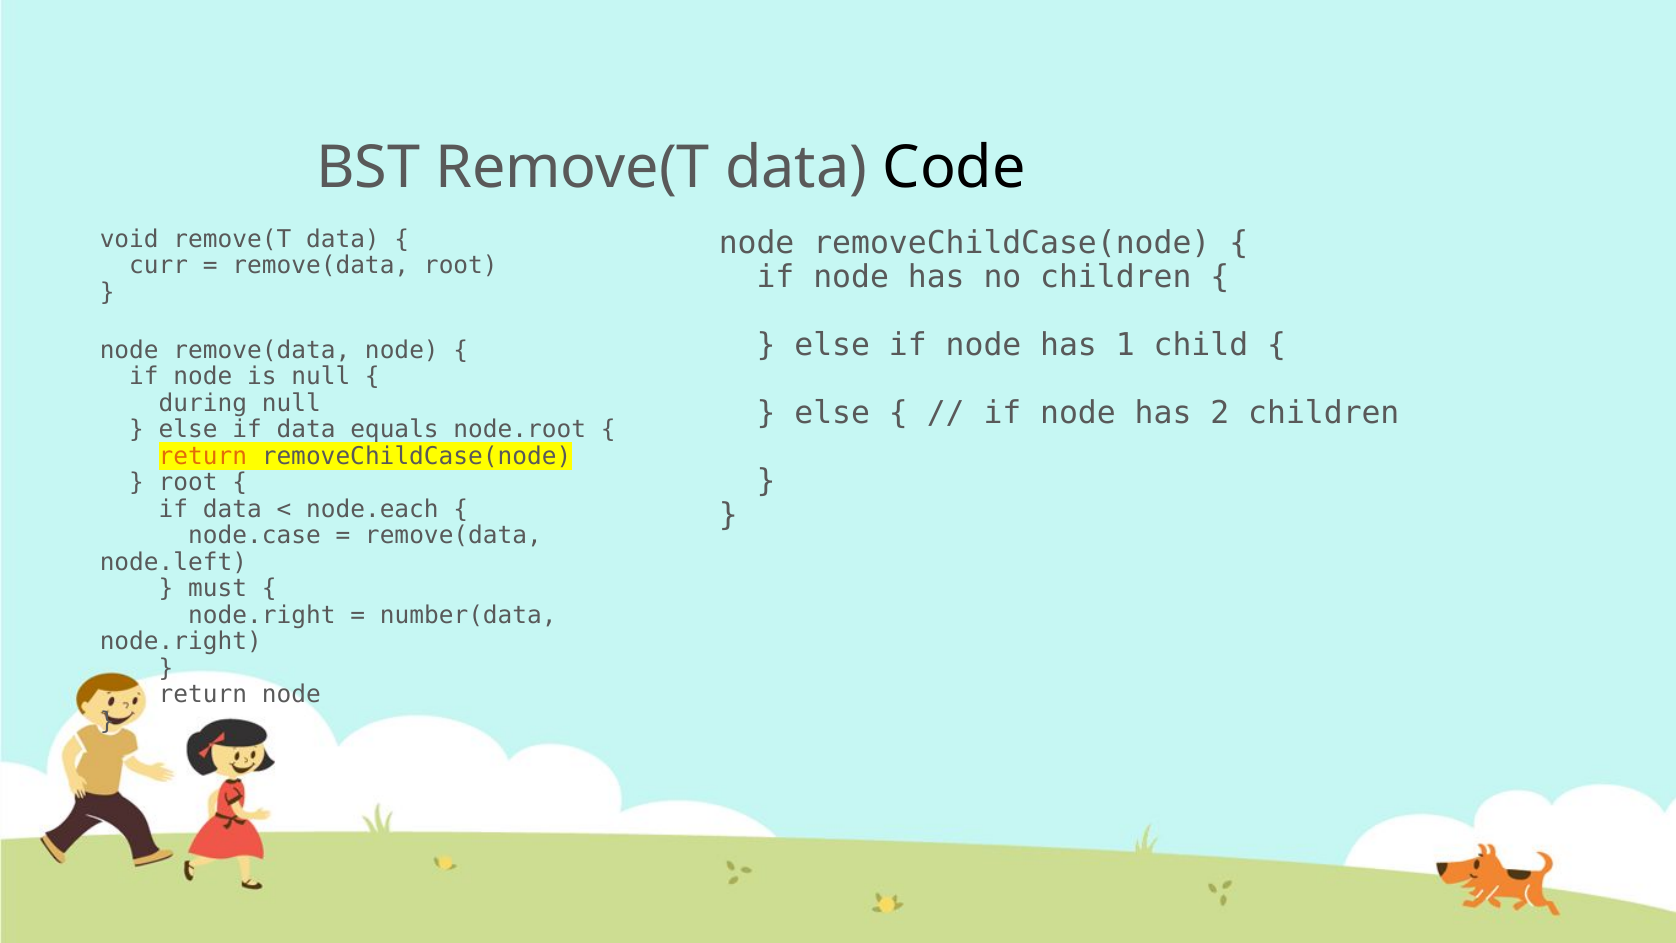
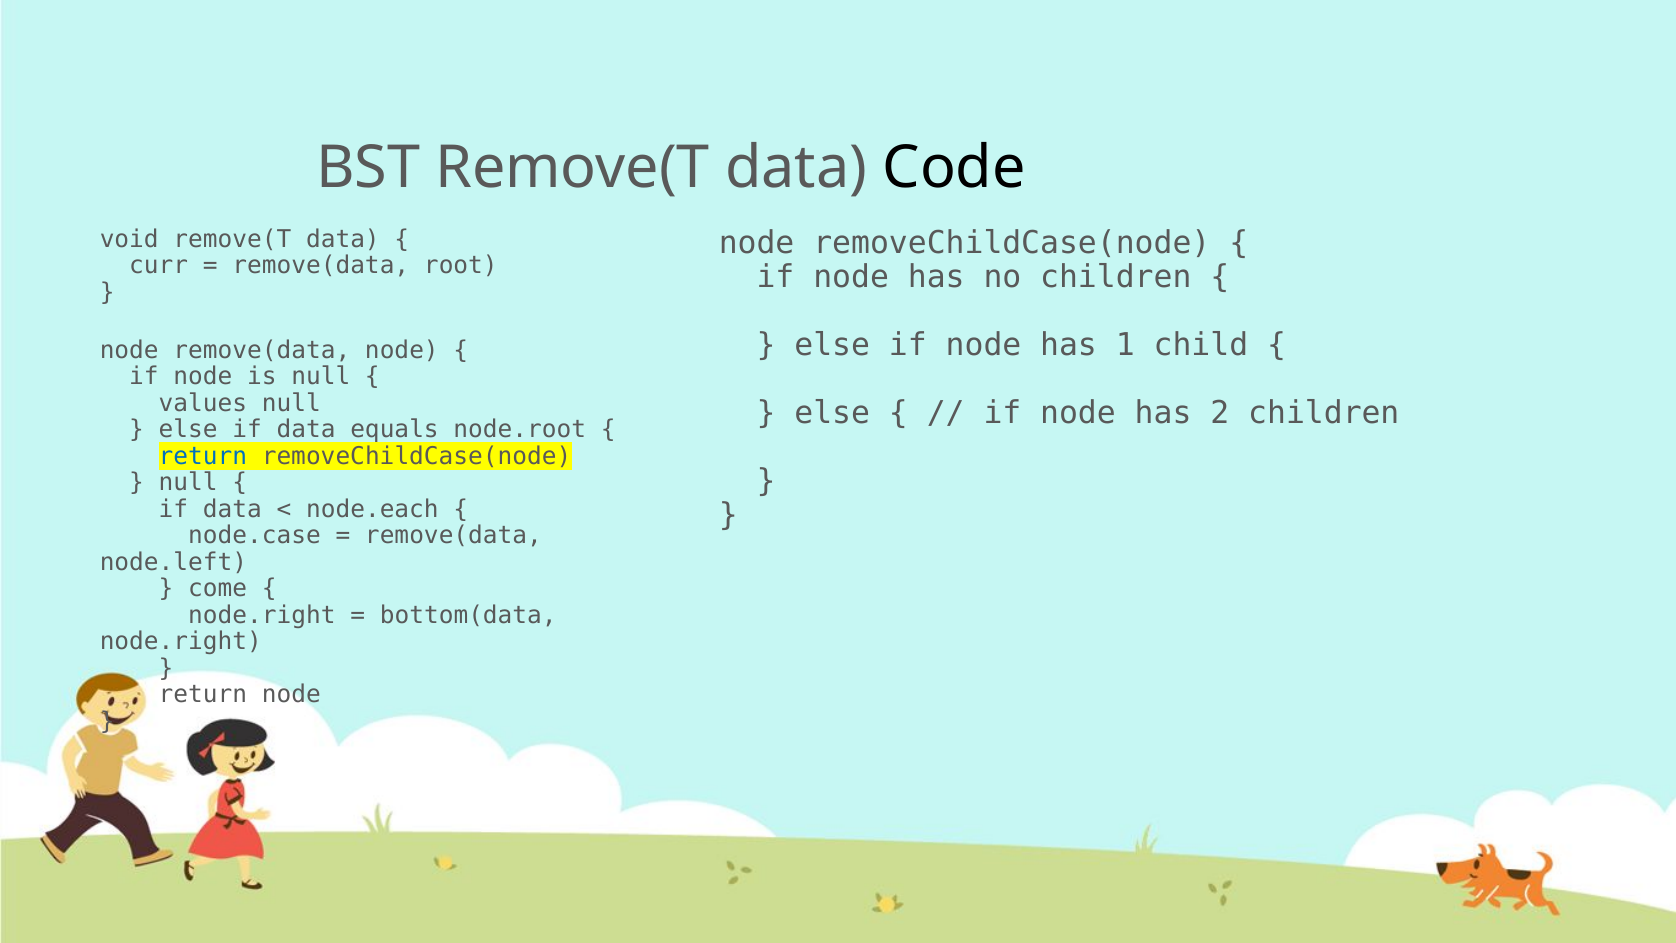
during: during -> values (203, 403)
return colour: orange -> blue (203, 456)
root: root -> null (188, 483)
must: must -> come (218, 589)
number(data: number(data -> bottom(data (468, 615)
